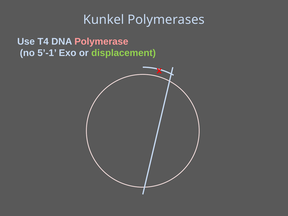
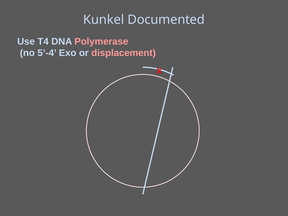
Polymerases: Polymerases -> Documented (166, 20)
5’-1: 5’-1 -> 5’-4 (47, 53)
displacement colour: light green -> pink (124, 53)
